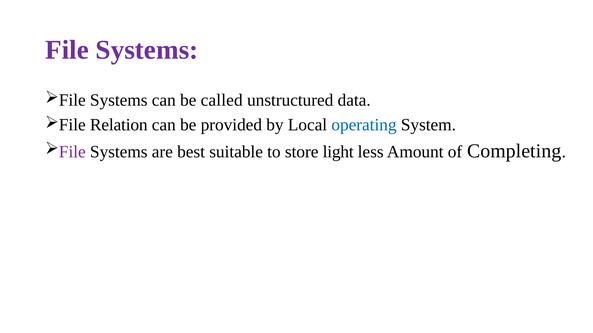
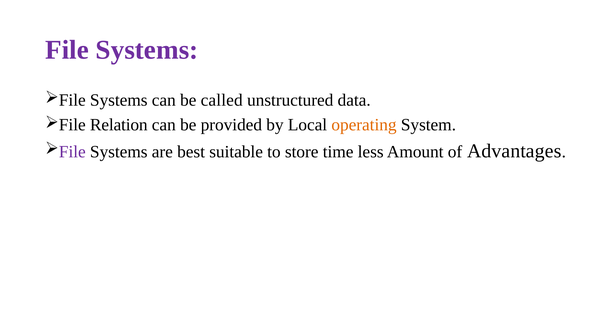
operating colour: blue -> orange (364, 125)
light: light -> time (338, 152)
Completing: Completing -> Advantages (514, 151)
